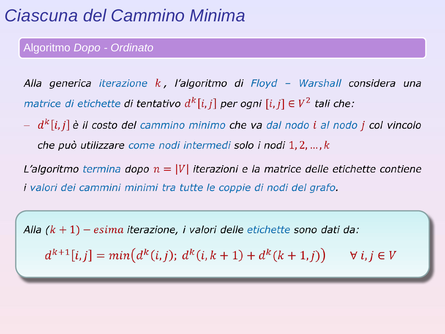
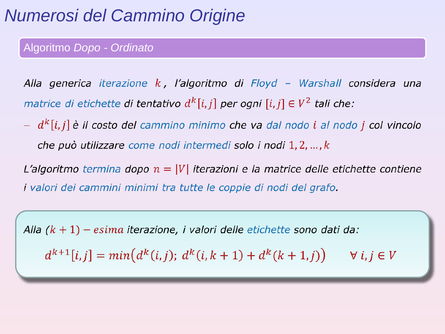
Ciascuna: Ciascuna -> Numerosi (41, 16)
Minima: Minima -> Origine (217, 16)
